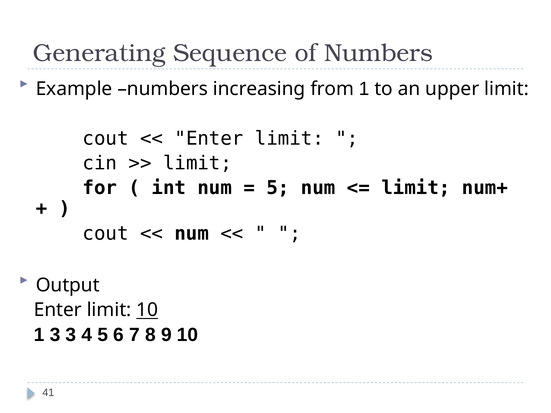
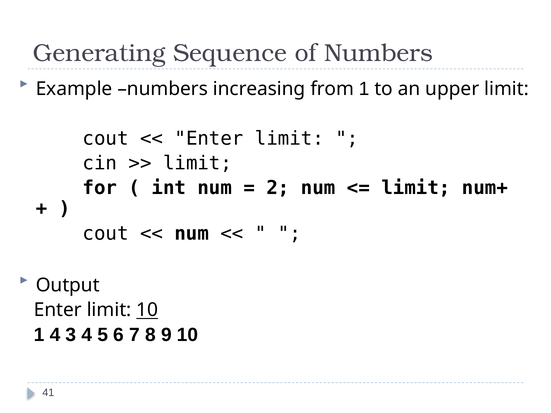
5: 5 -> 2 (278, 188)
1 3: 3 -> 4 (55, 335)
